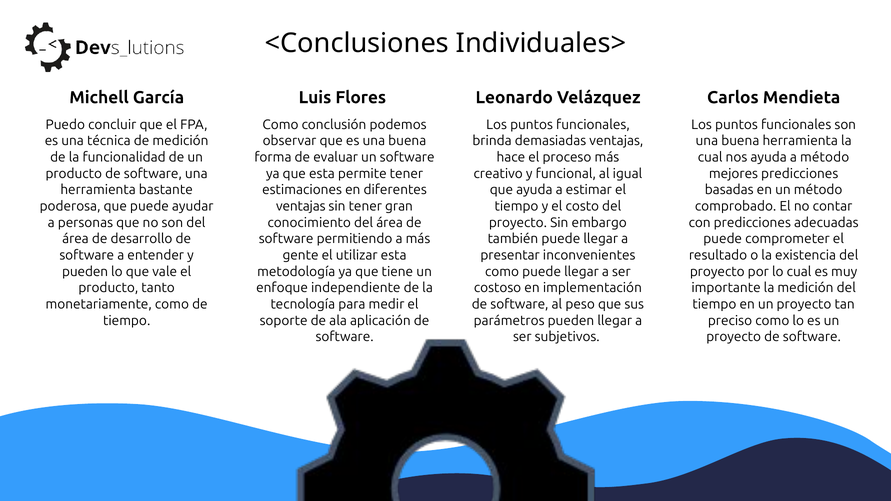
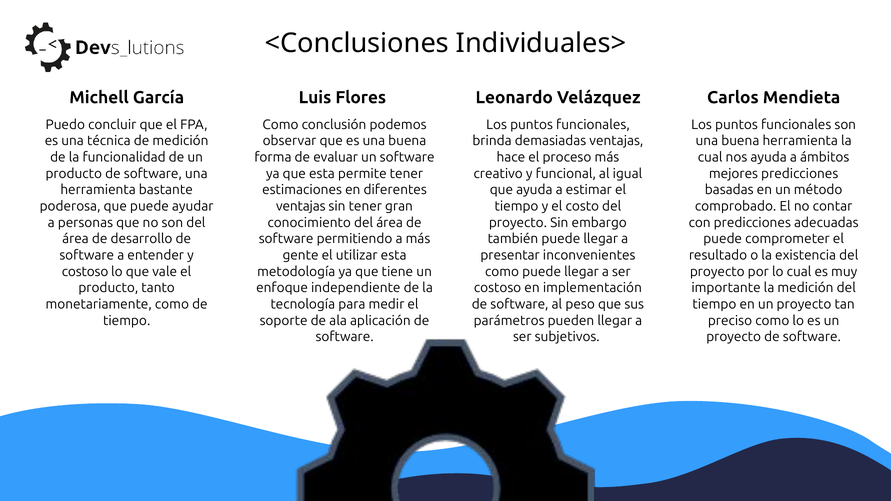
a método: método -> ámbitos (825, 157)
pueden: pueden -> costoso (85, 272)
